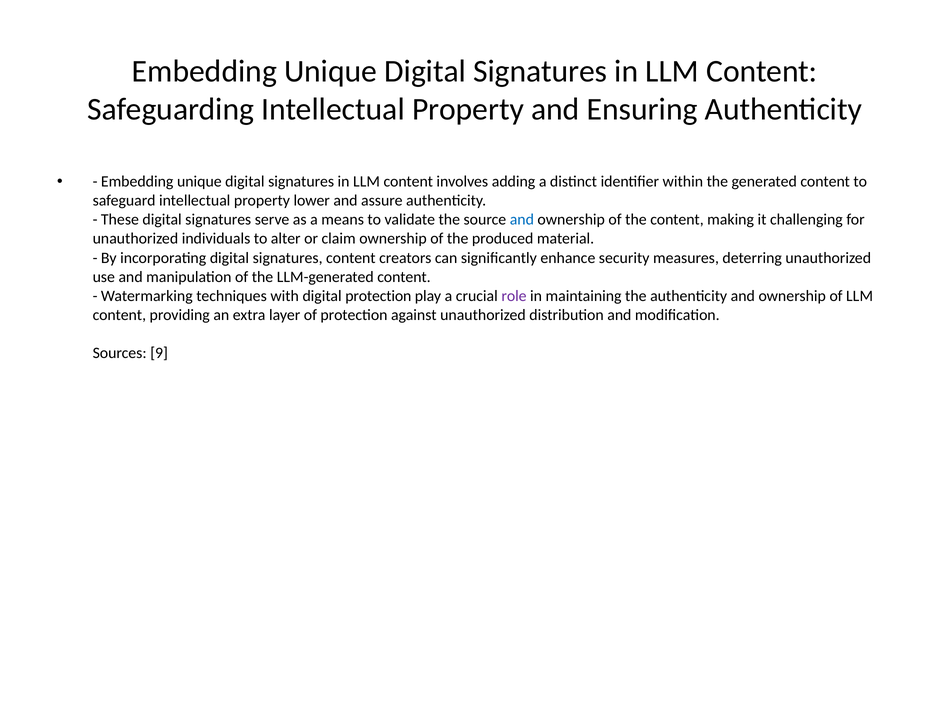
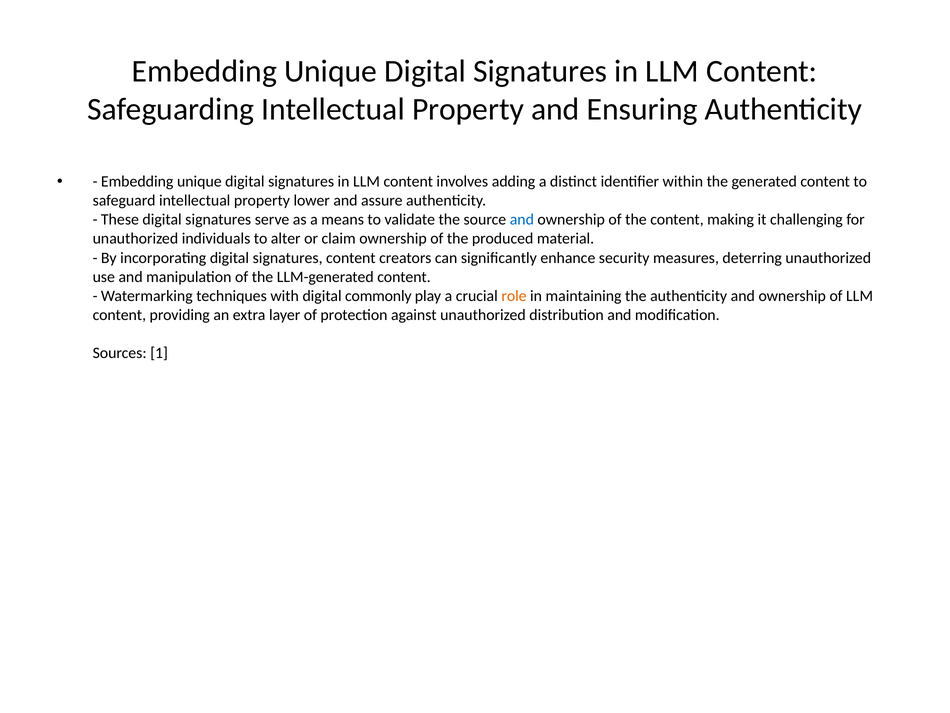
digital protection: protection -> commonly (378, 296)
role colour: purple -> orange (514, 296)
9: 9 -> 1 (159, 353)
